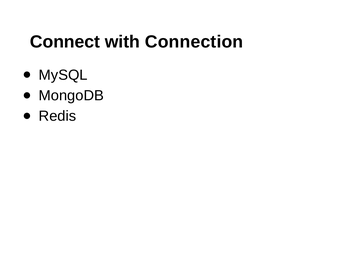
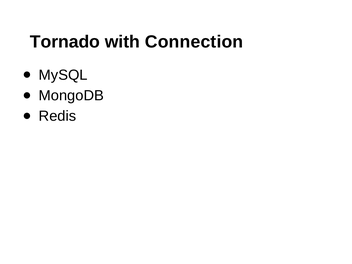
Connect: Connect -> Tornado (65, 42)
